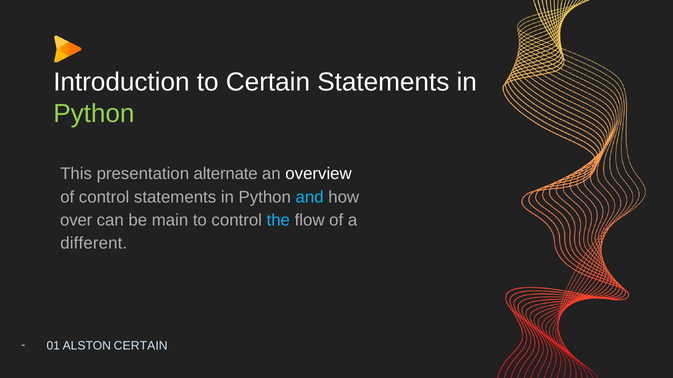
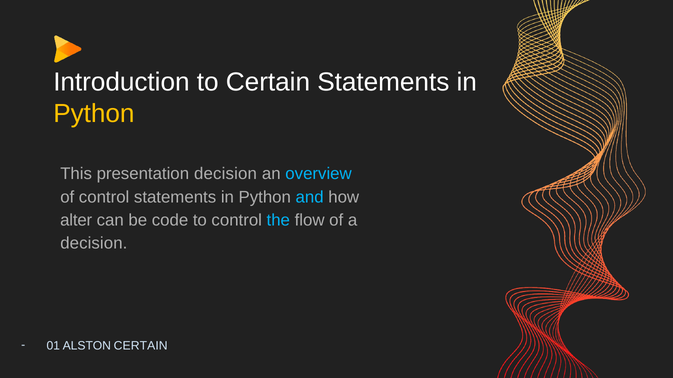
Python colour: light green -> yellow (94, 114)
presentation alternate: alternate -> decision (225, 174)
overview colour: white -> light blue (319, 174)
over: over -> alter (76, 221)
main: main -> code (170, 221)
different: different -> decision (94, 244)
